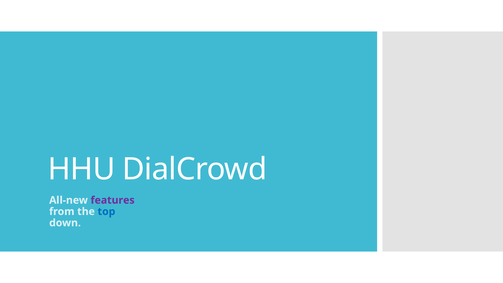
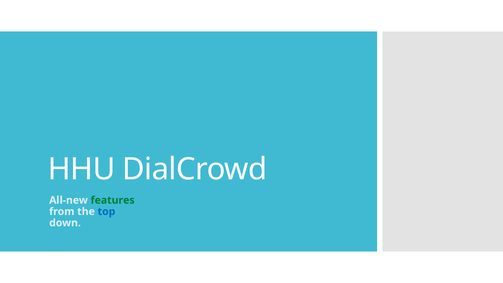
features colour: purple -> green (113, 200)
